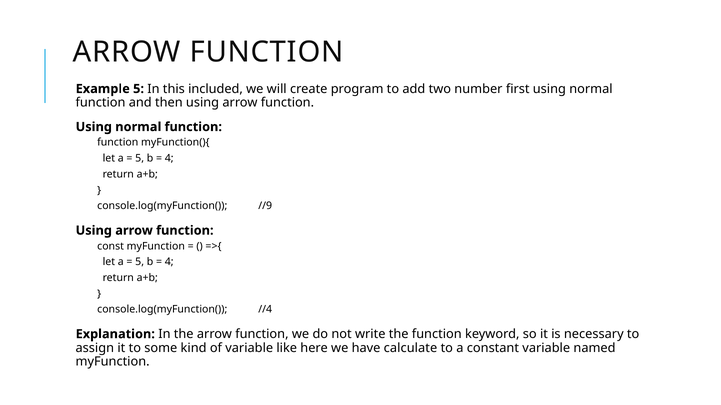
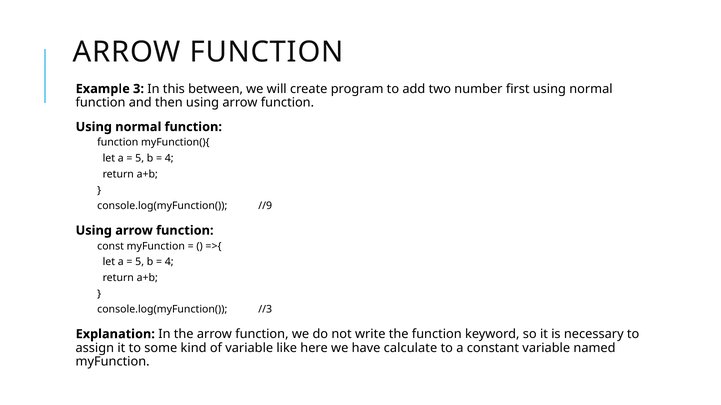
Example 5: 5 -> 3 (139, 89)
included: included -> between (216, 89)
//4: //4 -> //3 (265, 310)
